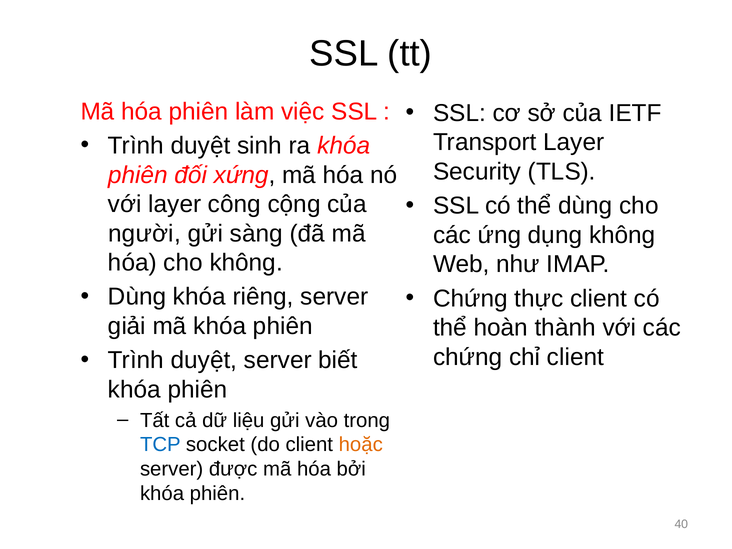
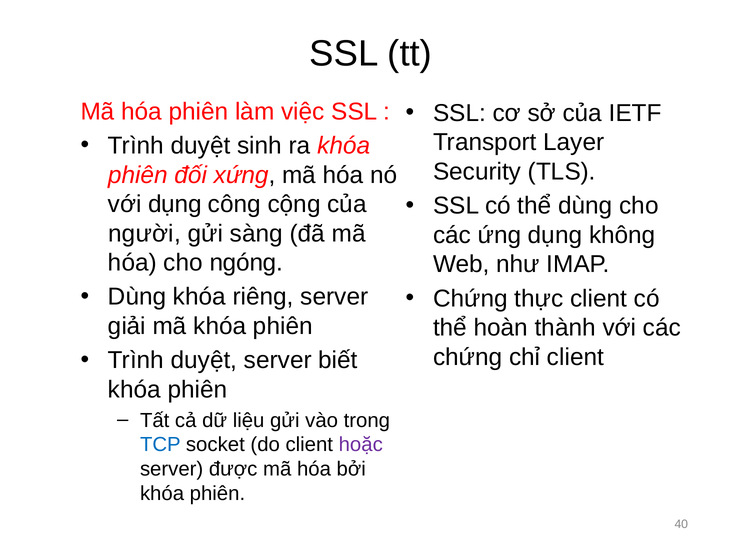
với layer: layer -> dụng (175, 204)
cho không: không -> ngóng (246, 263)
hoặc colour: orange -> purple (361, 445)
